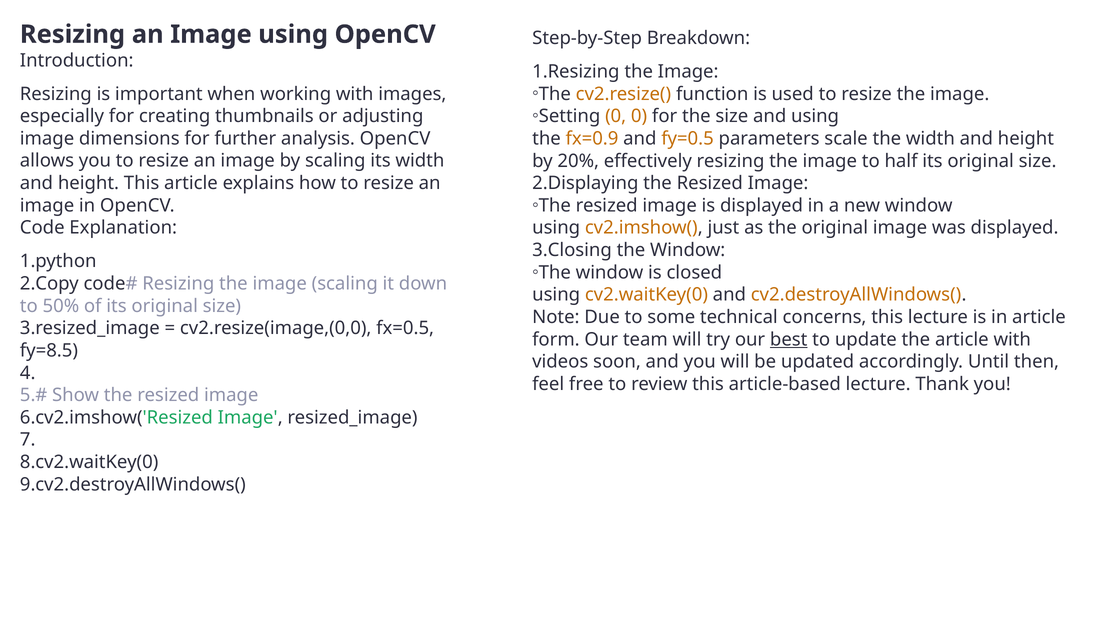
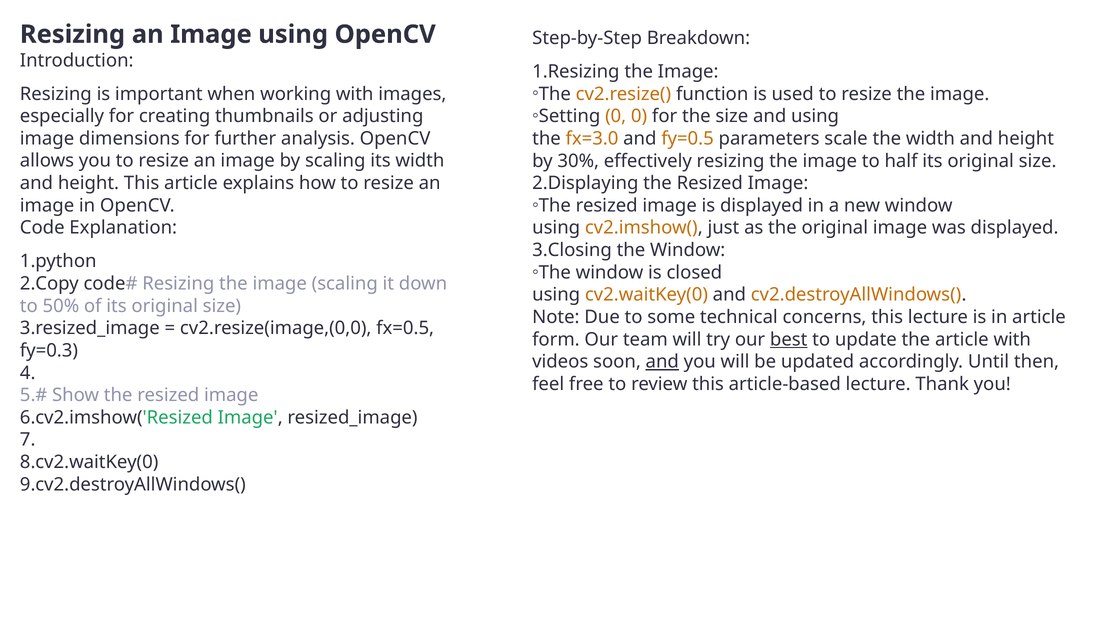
fx=0.9: fx=0.9 -> fx=3.0 (592, 139)
20%: 20% -> 30% (578, 161)
fy=8.5: fy=8.5 -> fy=0.3 (49, 350)
and underline: none -> present (662, 362)
